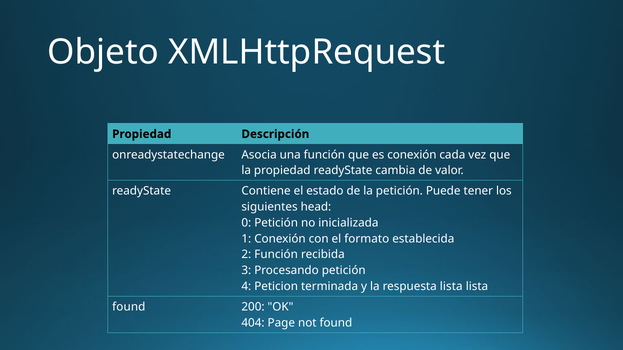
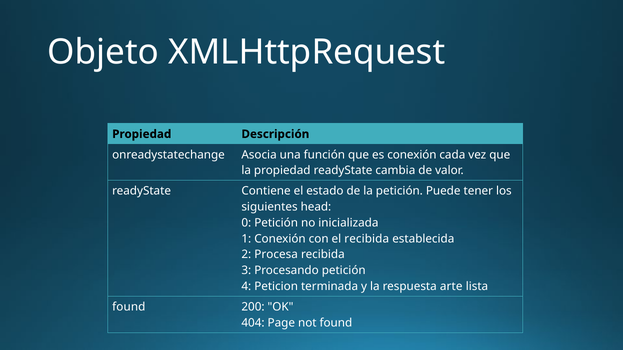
el formato: formato -> recibida (367, 239)
2 Función: Función -> Procesa (276, 255)
respuesta lista: lista -> arte (451, 287)
